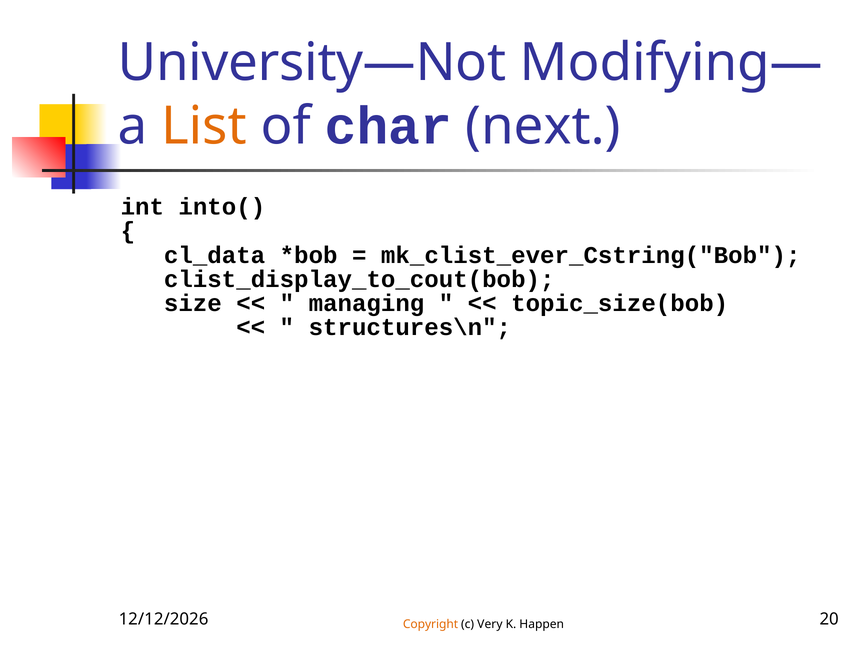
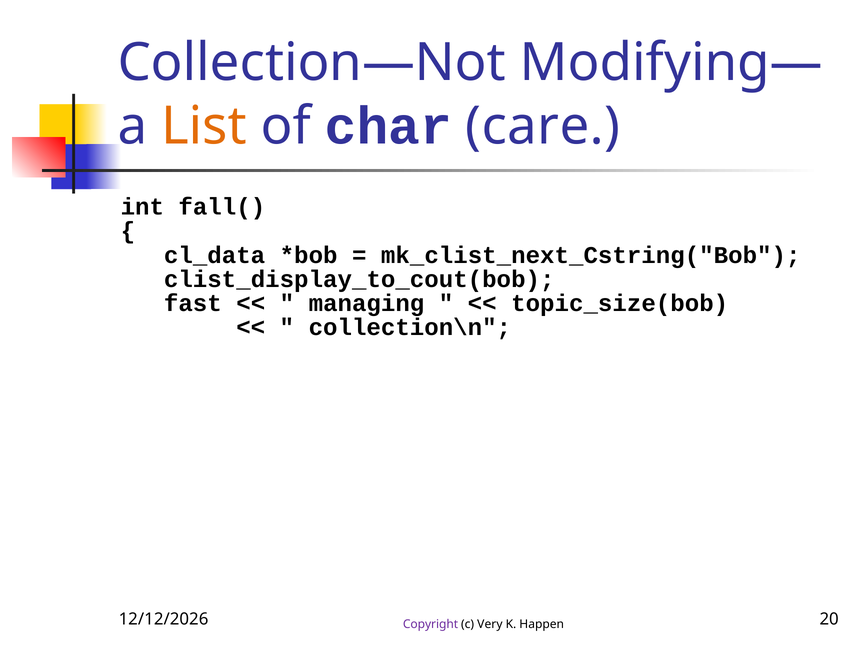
University—Not: University—Not -> Collection—Not (312, 63)
next: next -> care (543, 126)
into(: into( -> fall( (222, 207)
mk_clist_ever_Cstring("Bob: mk_clist_ever_Cstring("Bob -> mk_clist_next_Cstring("Bob (591, 255)
size: size -> fast (193, 303)
structures\n: structures\n -> collection\n (410, 327)
Copyright colour: orange -> purple (431, 624)
